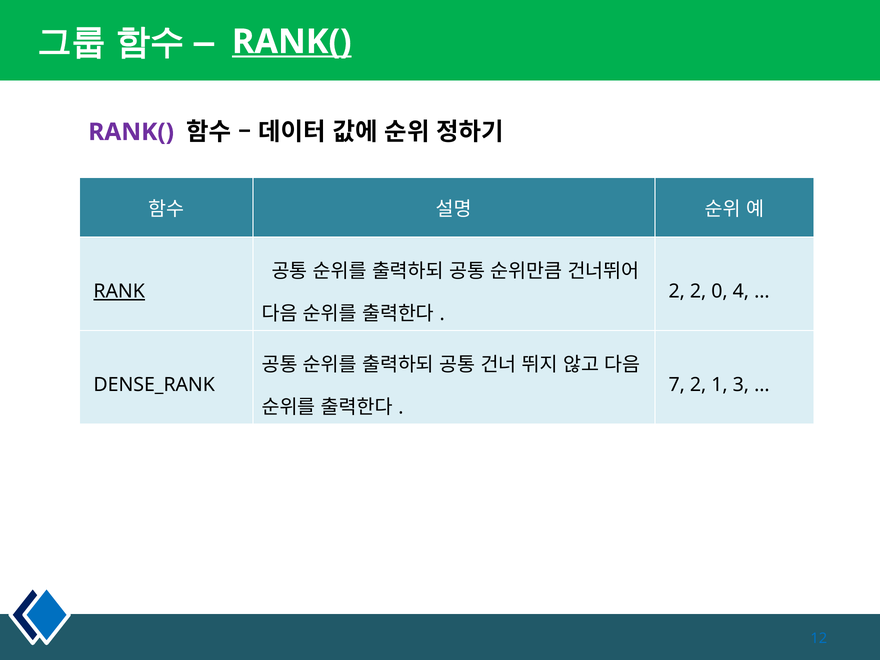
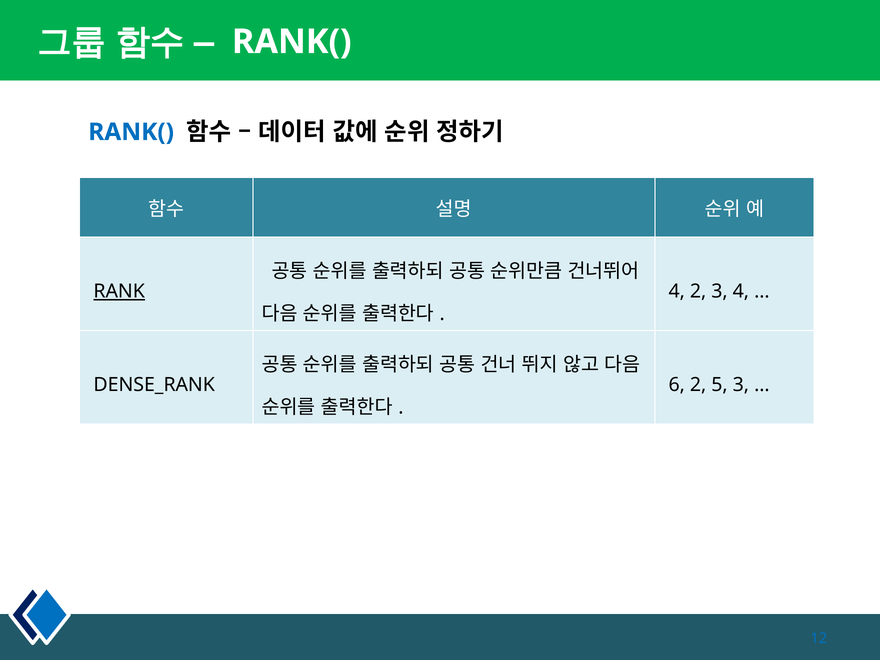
RANK( underline: present -> none (292, 42)
RANK( colour: purple -> blue (131, 132)
2: 2 -> 4 (677, 291)
2 0: 0 -> 3 (720, 291)
7: 7 -> 6 (677, 385)
1: 1 -> 5 (720, 385)
